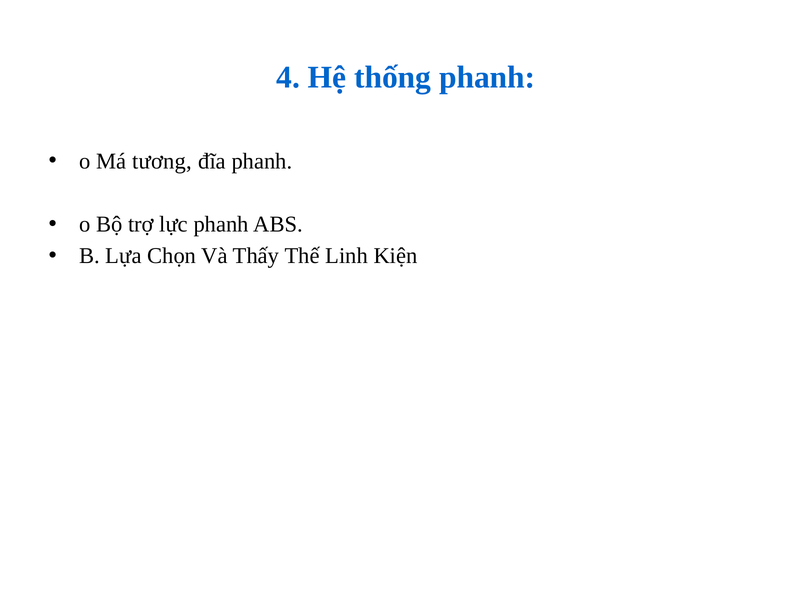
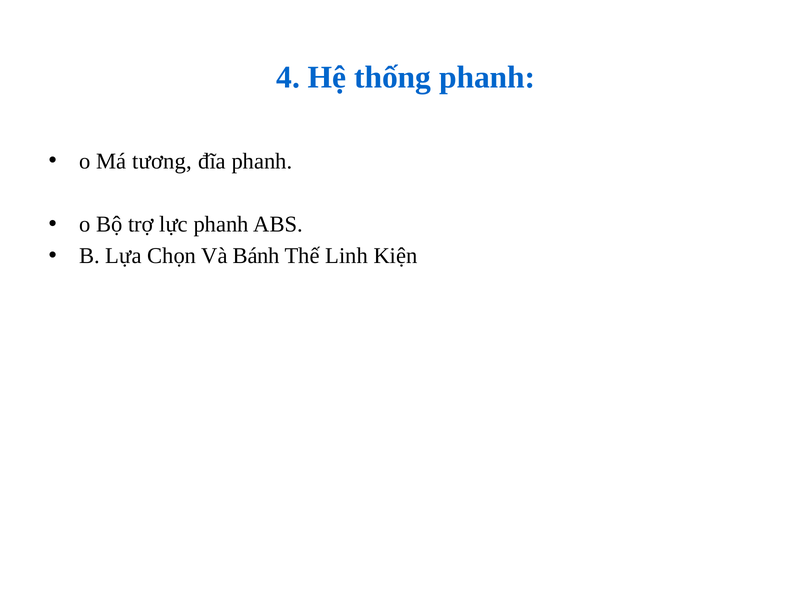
Thấy: Thấy -> Bánh (256, 256)
